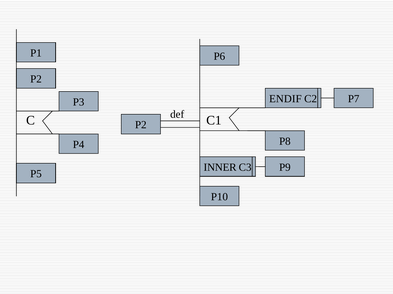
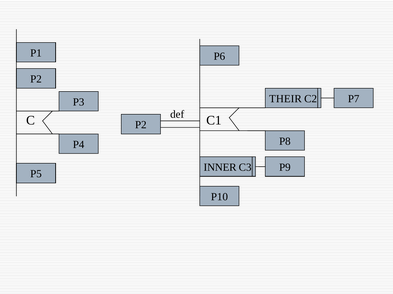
ENDIF: ENDIF -> THEIR (285, 99)
